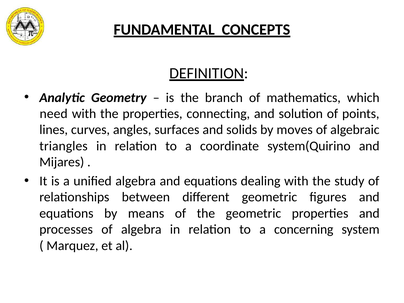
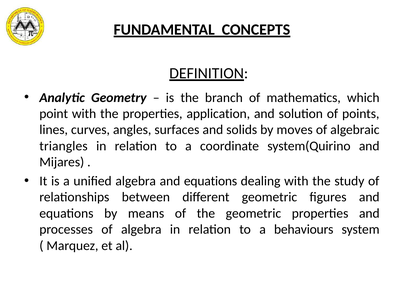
need: need -> point (54, 114)
connecting: connecting -> application (218, 114)
concerning: concerning -> behaviours (304, 230)
